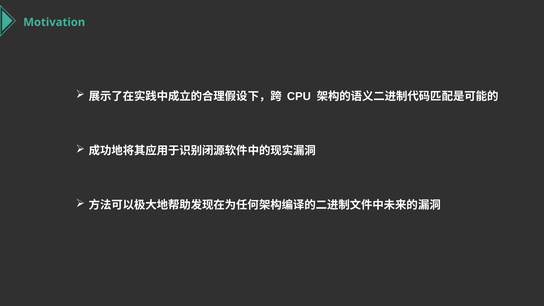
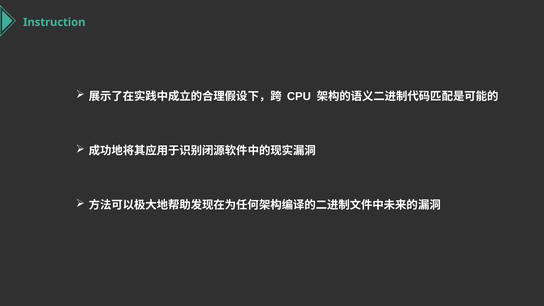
Motivation: Motivation -> Instruction (54, 22)
